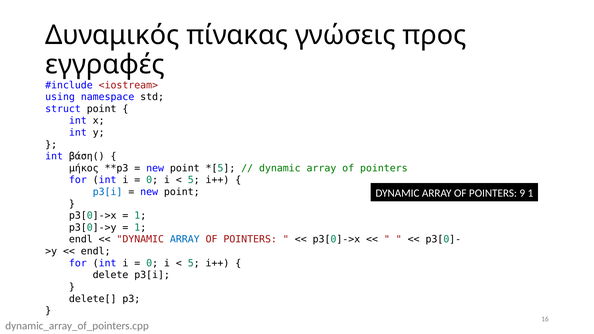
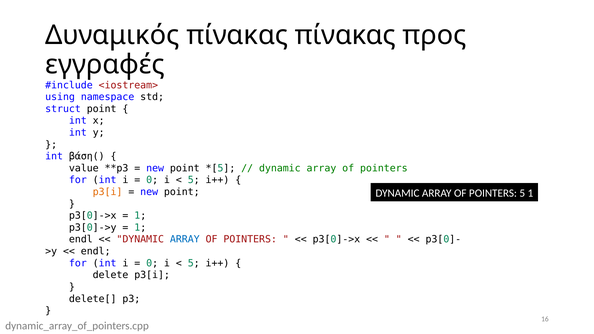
πίνακας γνώσεις: γνώσεις -> πίνακας (345, 35)
μήκος: μήκος -> value (84, 168)
p3[i colour: blue -> orange (108, 192)
POINTERS 9: 9 -> 5 (522, 193)
